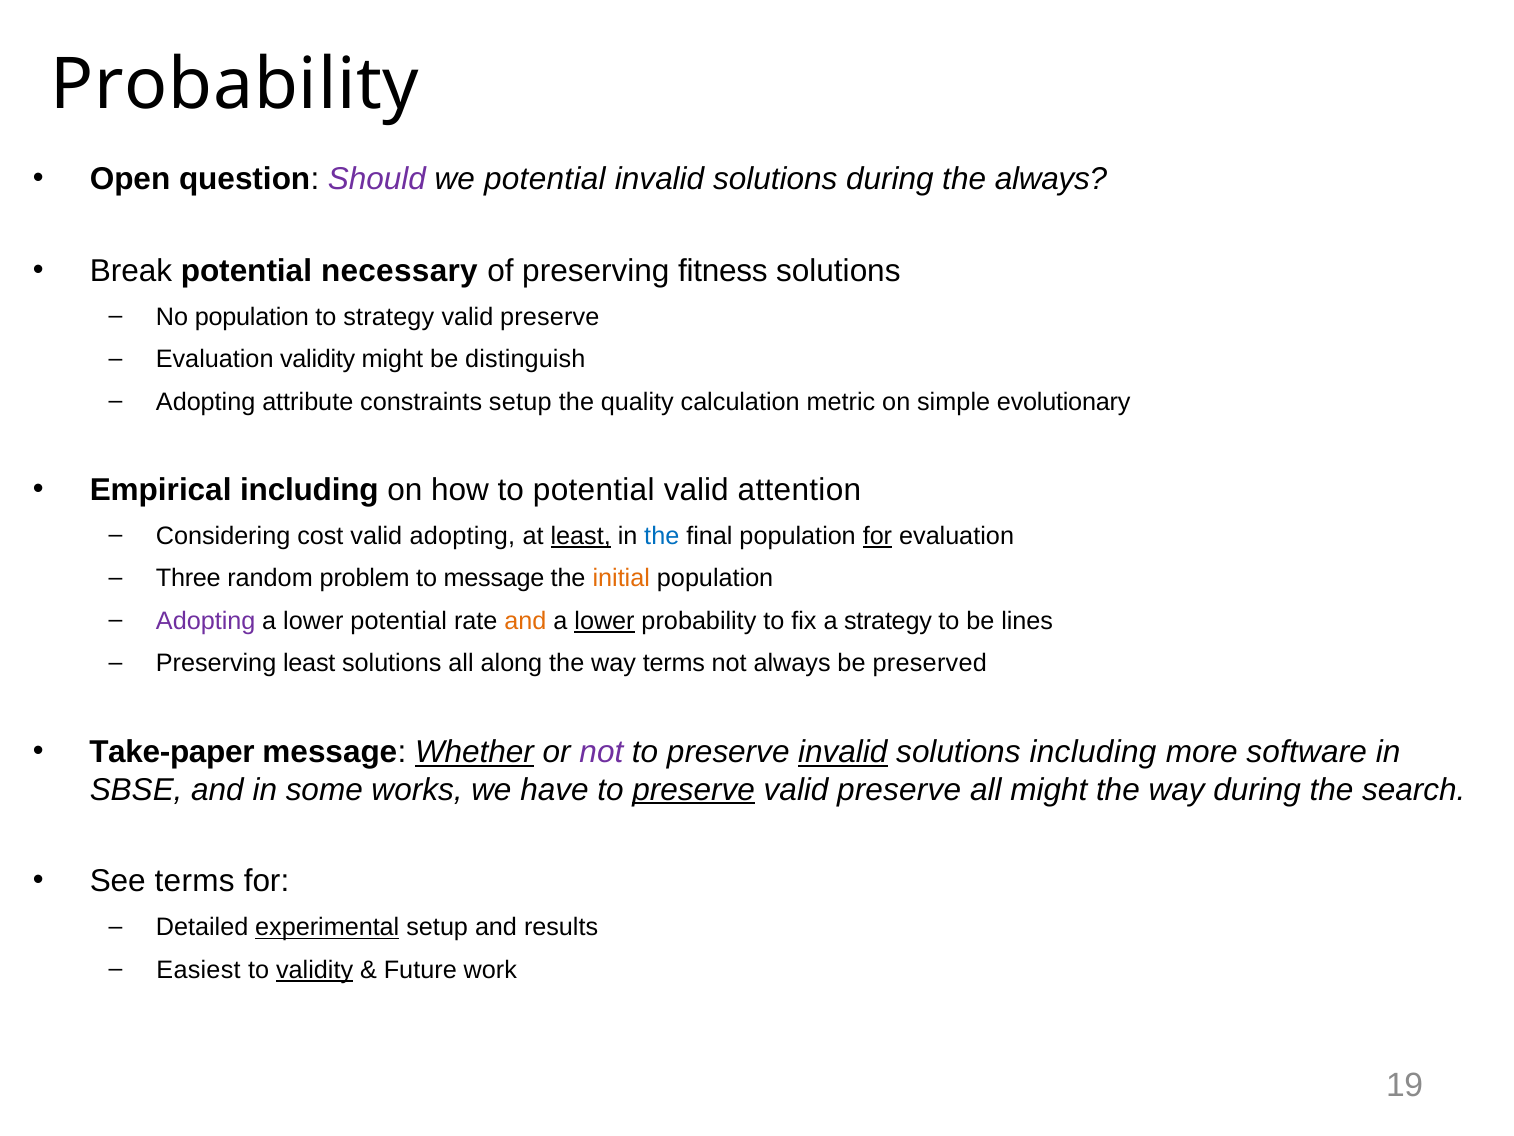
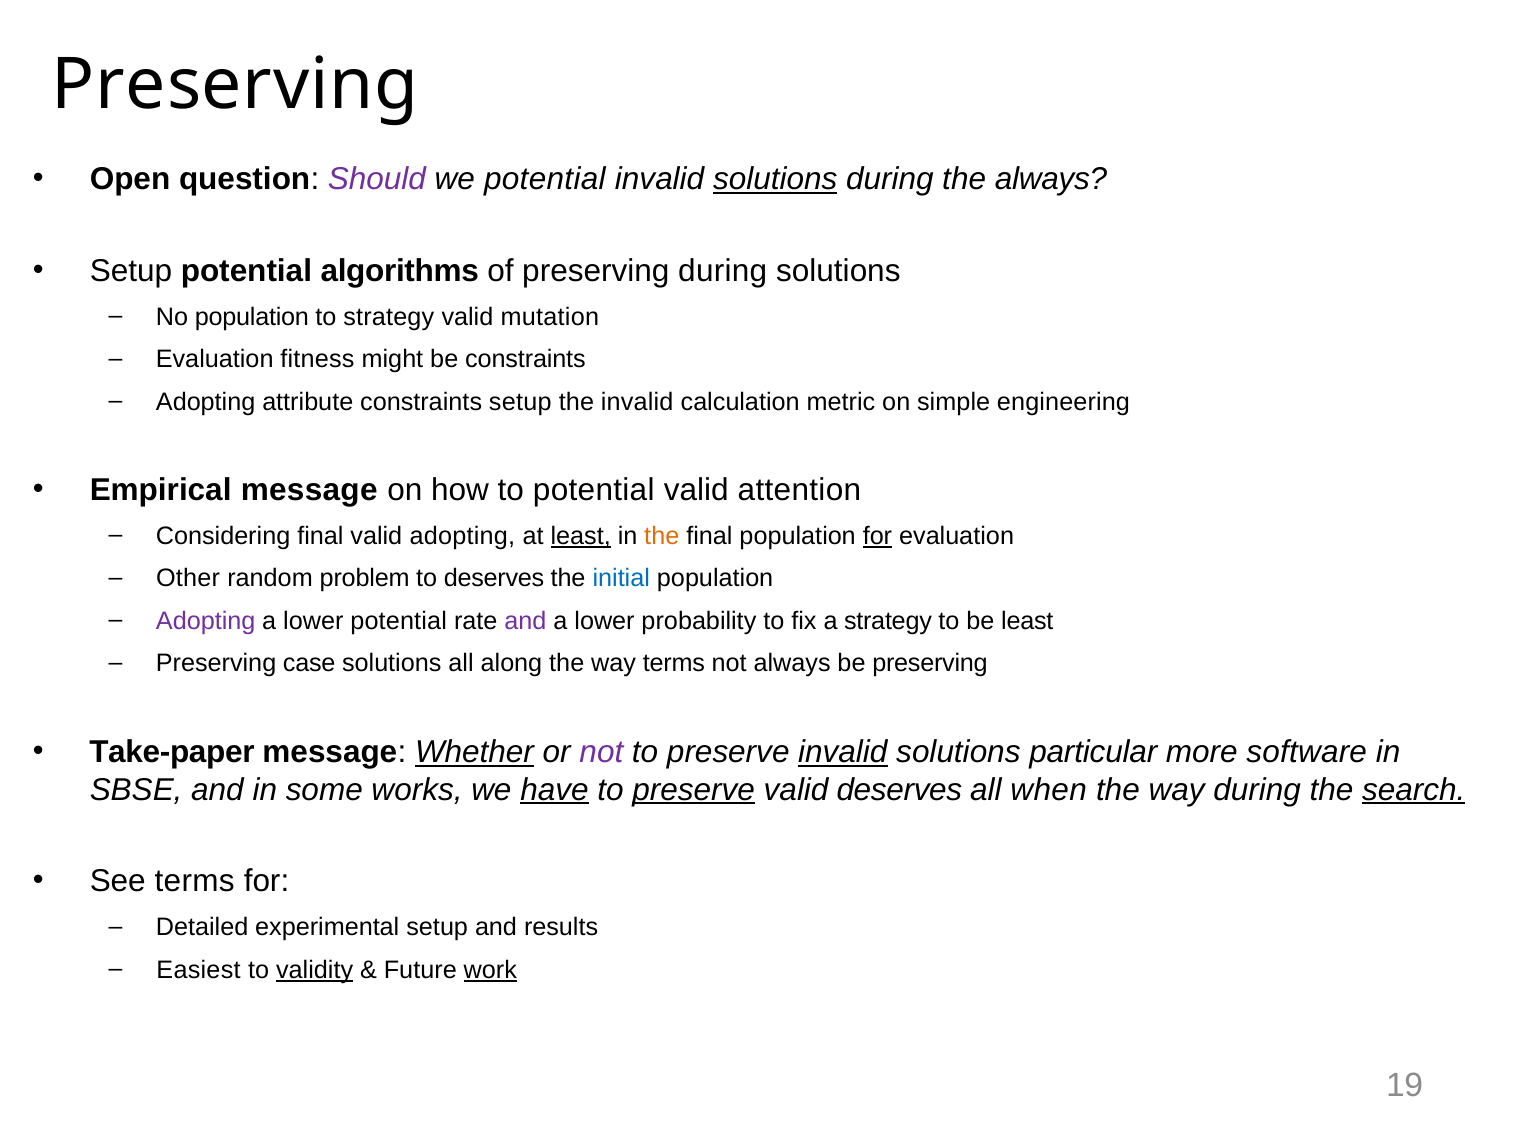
Probability: Probability -> Preserving (235, 84)
solutions underline: none -> present (775, 179)
Break: Break -> Setup (131, 271)
necessary: necessary -> algorithms (400, 271)
preserving fitness: fitness -> during (723, 271)
preserve: preserve -> mutation (550, 317)
Evaluation validity: validity -> fitness (317, 359)
be distinguish: distinguish -> constraints (525, 359)
the quality: quality -> invalid (637, 402)
evolutionary: evolutionary -> engineering (1063, 402)
Empirical including: including -> message (309, 490)
Considering cost: cost -> final (320, 536)
the colour: blue -> orange (662, 536)
Three: Three -> Other (188, 578)
to message: message -> deserves (494, 578)
initial colour: orange -> blue (621, 578)
and colour: orange -> purple (525, 621)
lower underline: present -> none (605, 621)
be lines: lines -> least (1027, 621)
Preserving least: least -> case (309, 663)
be preserved: preserved -> preserving (930, 663)
solutions including: including -> particular (1093, 752)
have underline: none -> present (555, 790)
preserve: preserve -> deserves (899, 790)
all might: might -> when (1049, 790)
search underline: none -> present (1414, 790)
experimental underline: present -> none (327, 927)
work underline: none -> present (490, 970)
